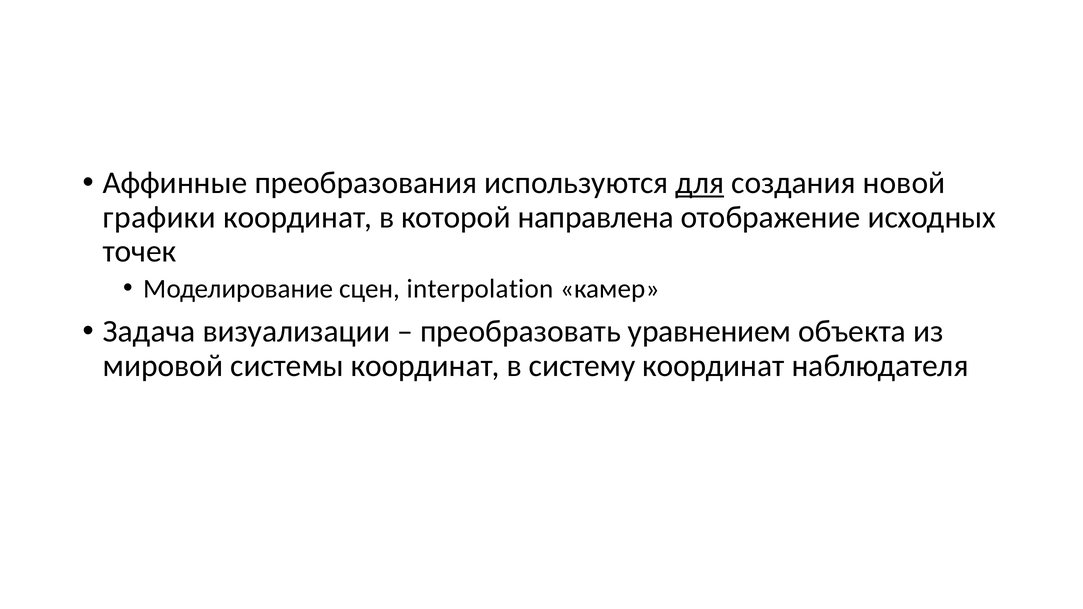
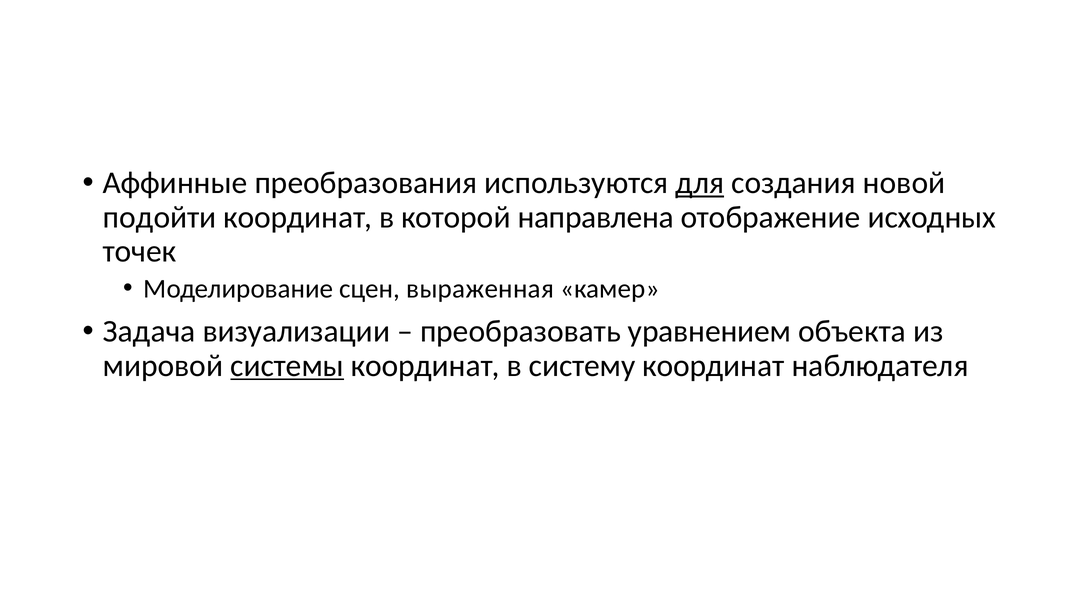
графики: графики -> подойти (160, 217)
interpolation: interpolation -> выраженная (480, 289)
системы underline: none -> present (287, 366)
